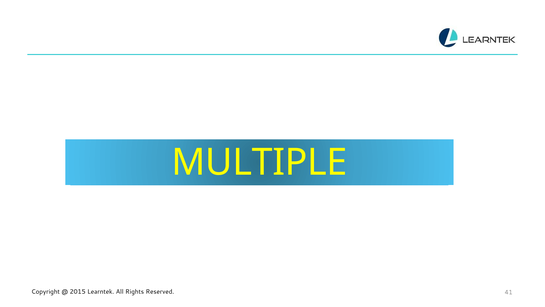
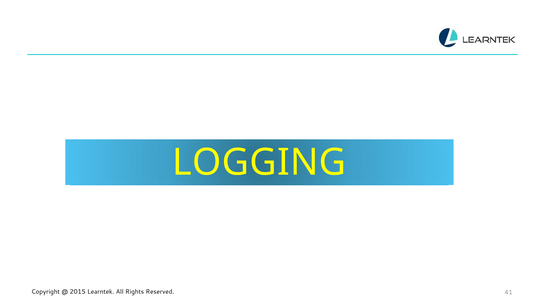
MULTIPLE: MULTIPLE -> LOGGING (259, 162)
